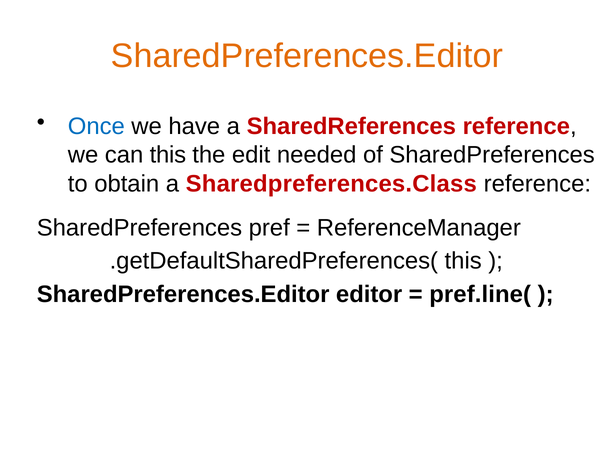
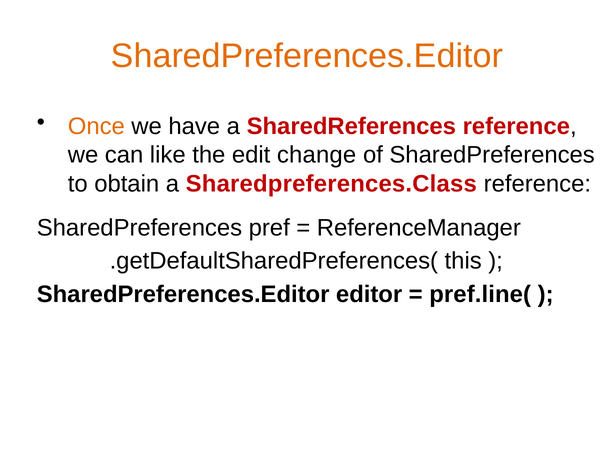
Once colour: blue -> orange (96, 127)
can this: this -> like (168, 155)
needed: needed -> change (317, 155)
